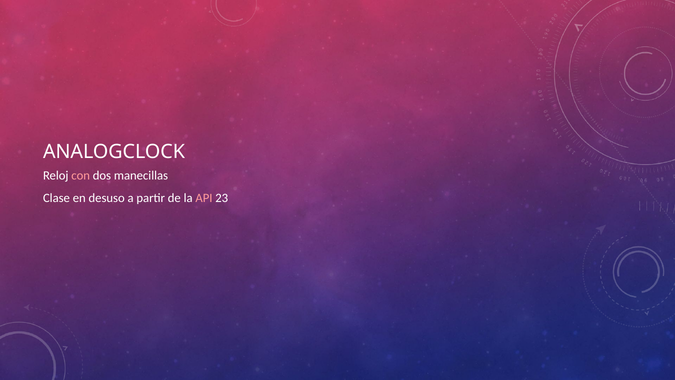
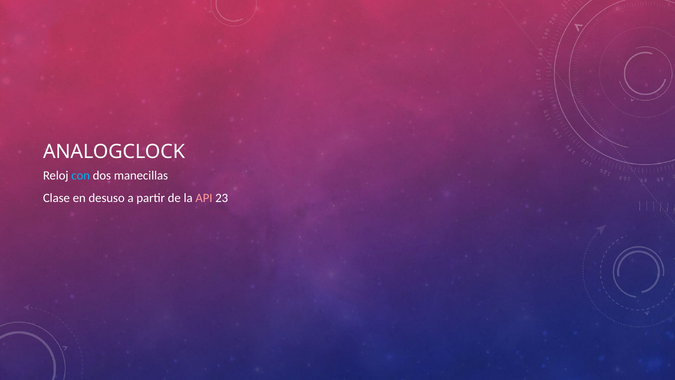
con colour: pink -> light blue (81, 176)
